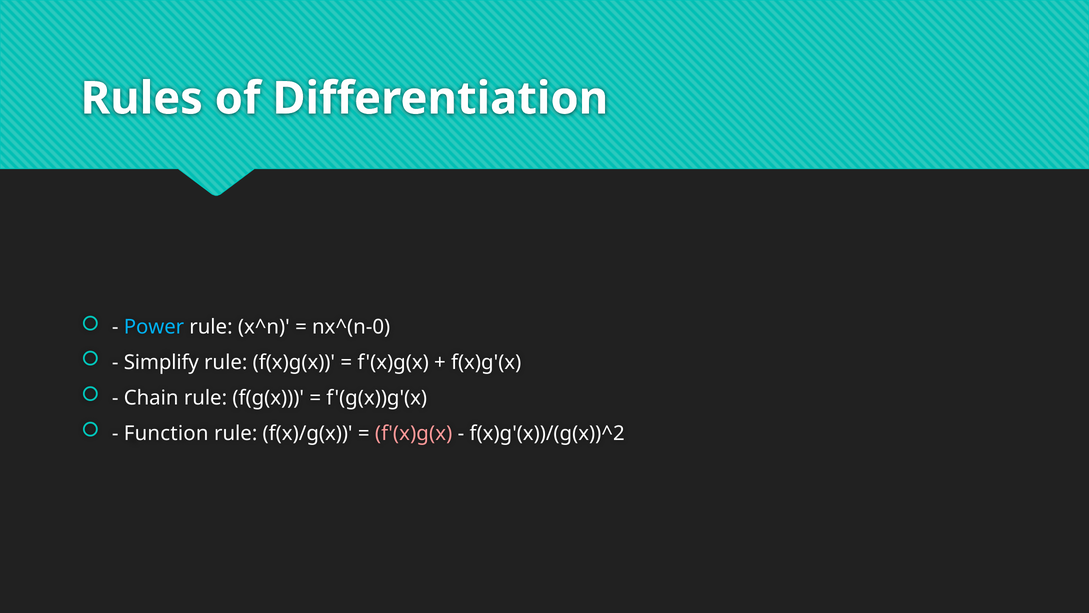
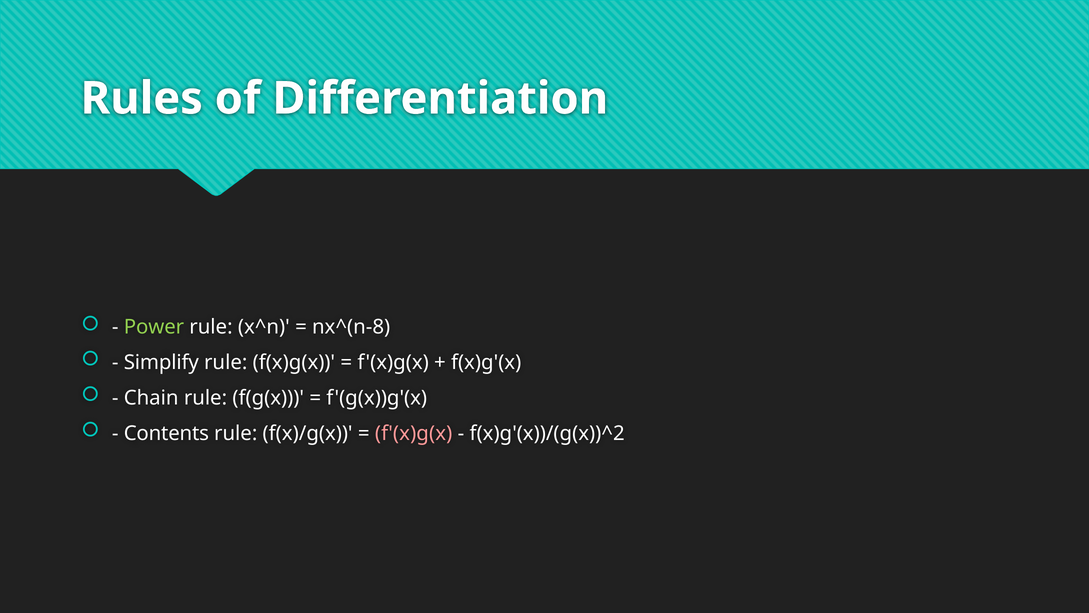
Power colour: light blue -> light green (154, 327)
nx^(n-0: nx^(n-0 -> nx^(n-8 (351, 327)
Function: Function -> Contents (166, 433)
